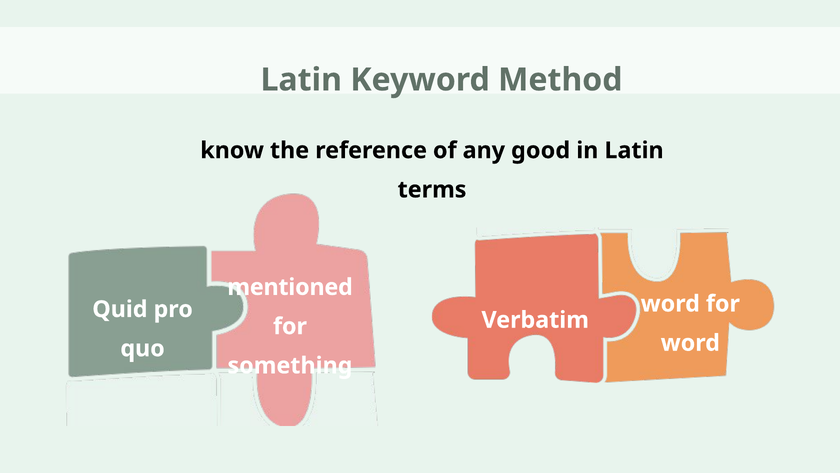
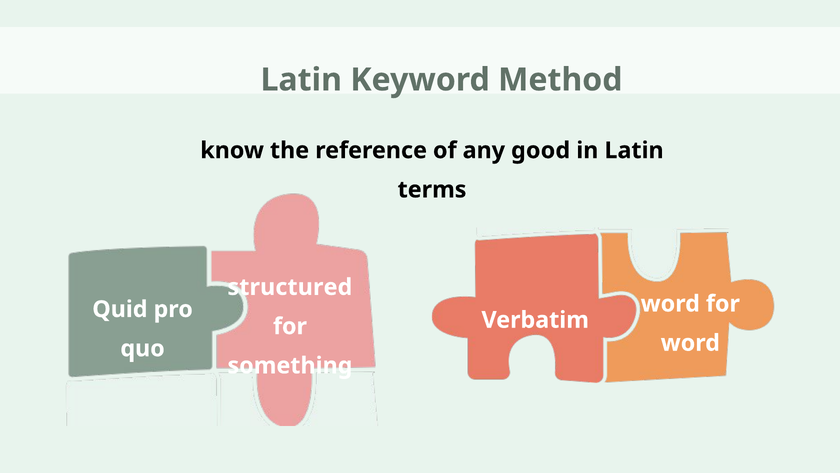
mentioned: mentioned -> structured (290, 287)
